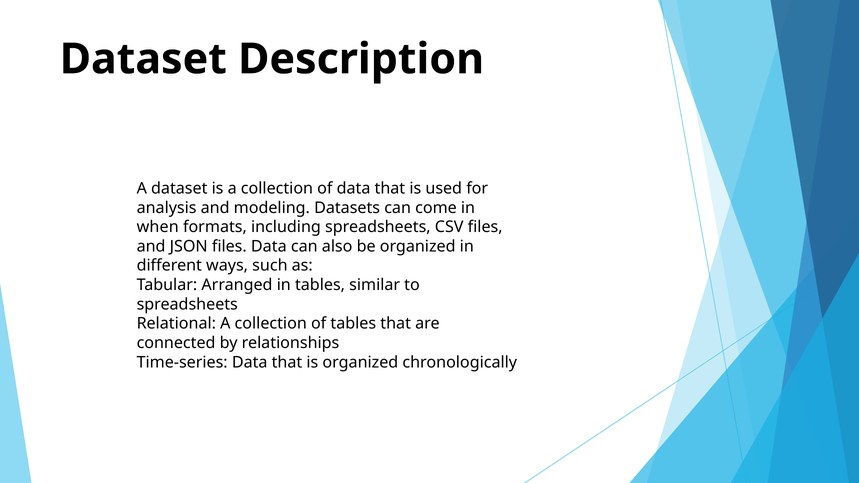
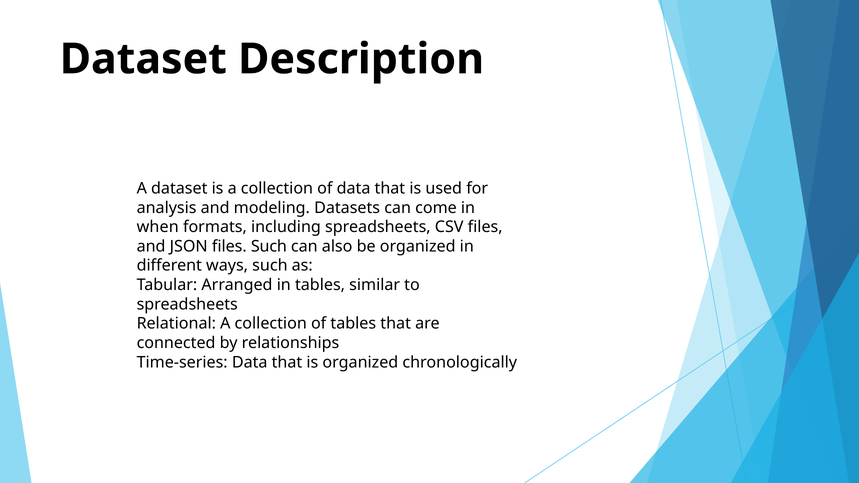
files Data: Data -> Such (269, 246)
